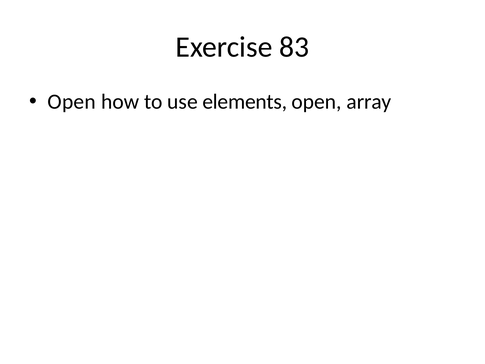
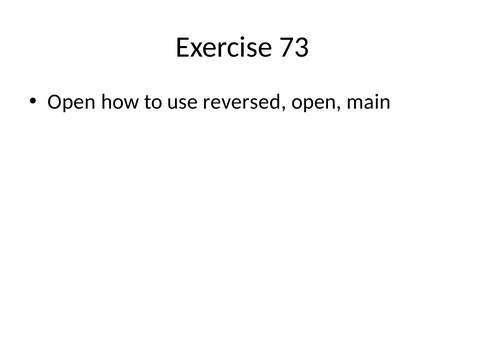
83: 83 -> 73 (294, 47)
elements: elements -> reversed (245, 102)
array: array -> main (369, 102)
